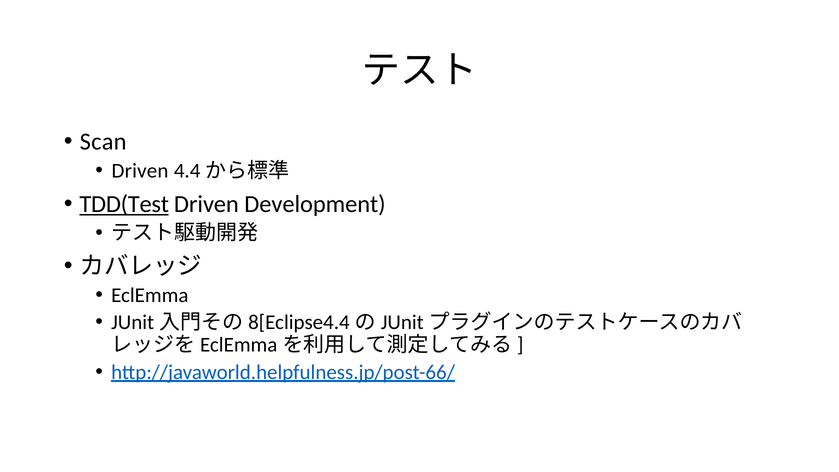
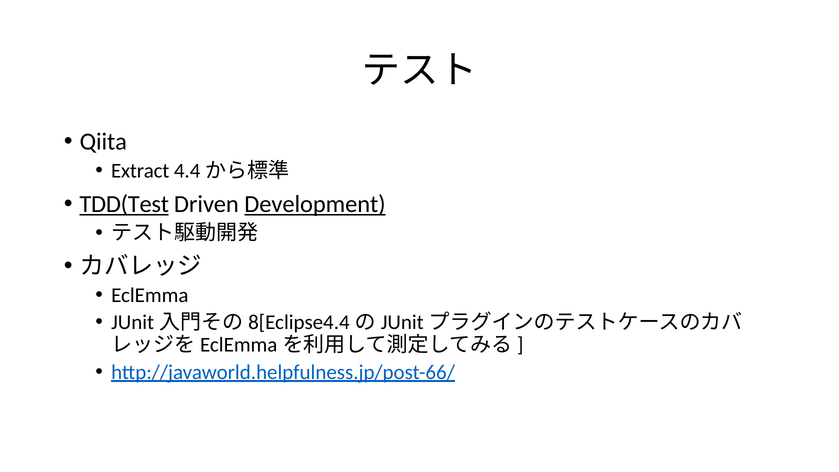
Scan: Scan -> Qiita (103, 142)
Driven: Driven -> Extract (140, 171)
Development underline: none -> present (315, 204)
